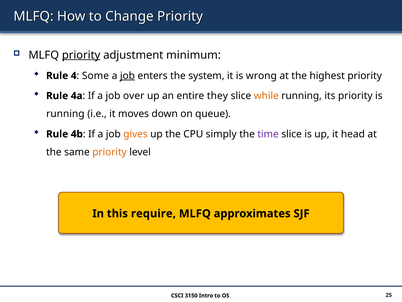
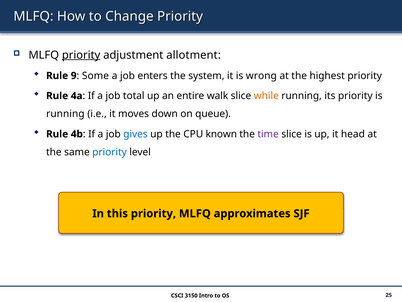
minimum: minimum -> allotment (194, 55)
4: 4 -> 9 (74, 76)
job underline: present -> none (127, 76)
over: over -> total (134, 96)
they: they -> walk (218, 96)
gives colour: orange -> blue (136, 134)
simply: simply -> known (221, 134)
priority colour: orange -> blue (110, 152)
this require: require -> priority (153, 213)
